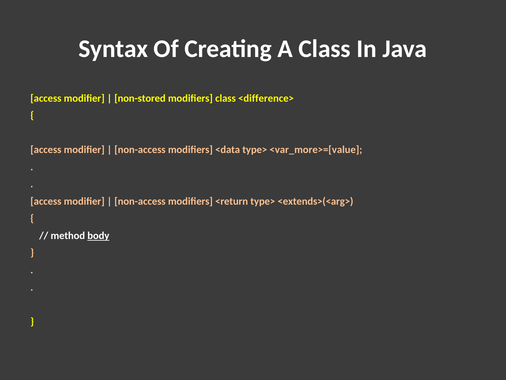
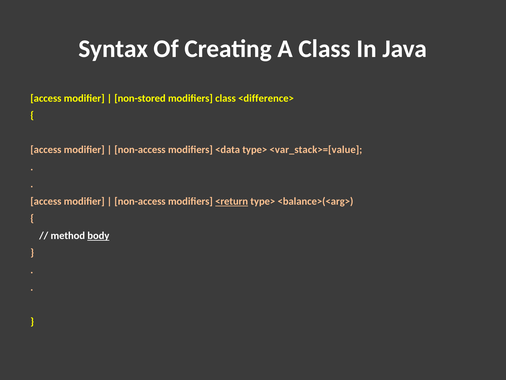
<var_more>=[value: <var_more>=[value -> <var_stack>=[value (316, 150)
<return underline: none -> present (232, 201)
<extends>(<arg>: <extends>(<arg> -> <balance>(<arg> (315, 201)
